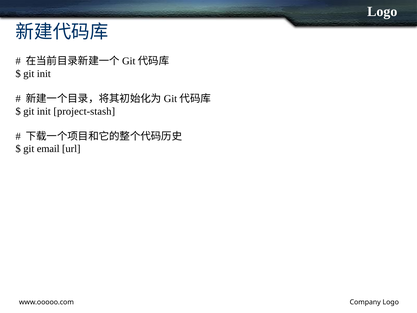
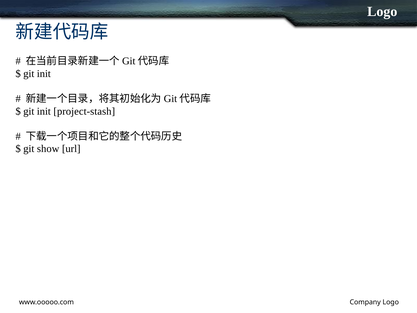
email: email -> show (48, 149)
